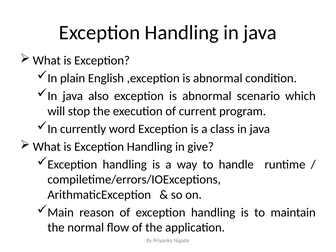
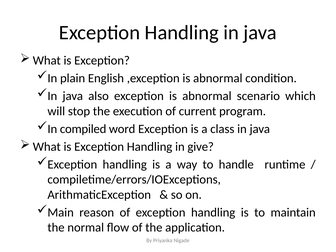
currently: currently -> compiled (83, 129)
